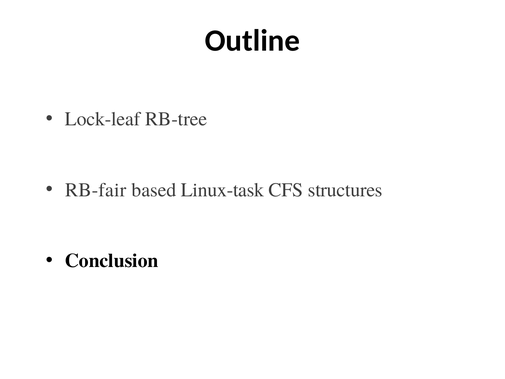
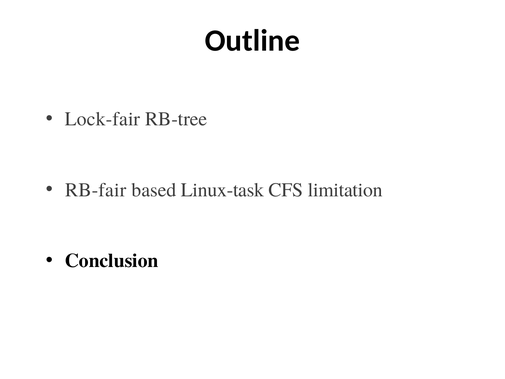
Lock-leaf: Lock-leaf -> Lock-fair (102, 119)
structures: structures -> limitation (345, 190)
